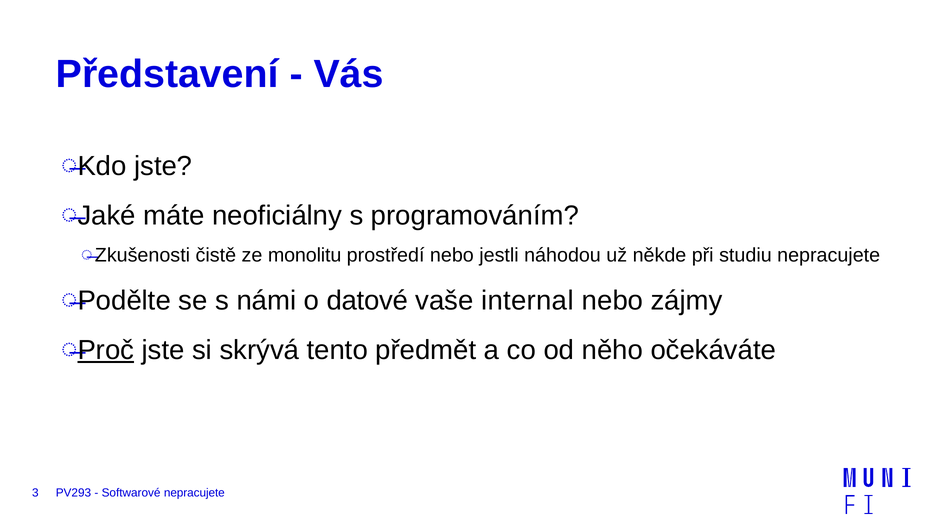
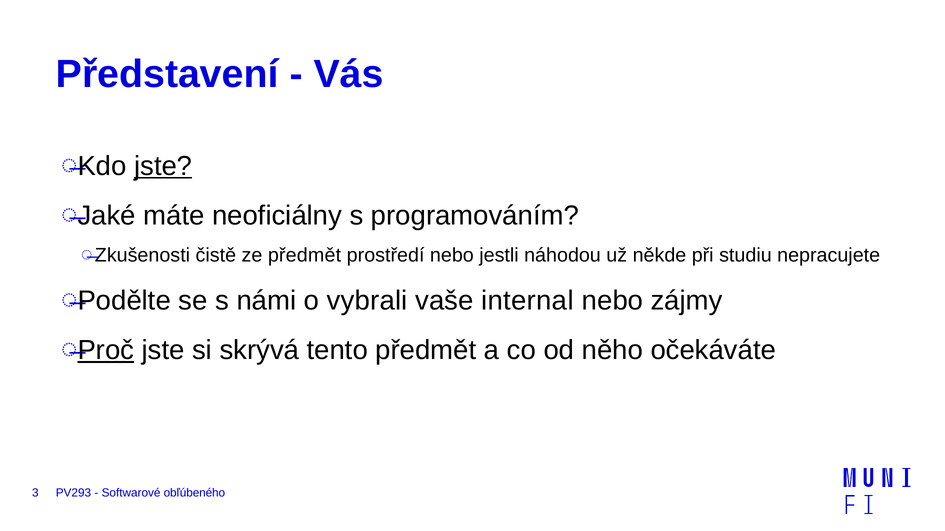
jste underline: none -> present (163, 166)
ze monolitu: monolitu -> předmět (304, 255)
datové: datové -> vybrali (367, 301)
Softwarové nepracujete: nepracujete -> obľúbeného (194, 493)
